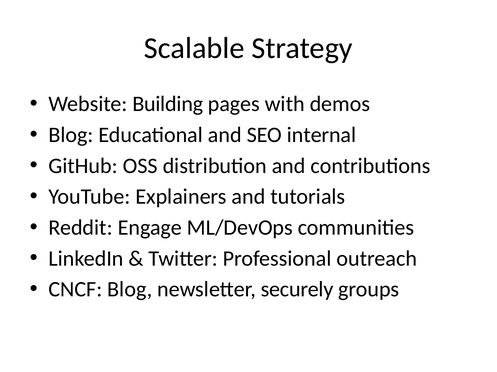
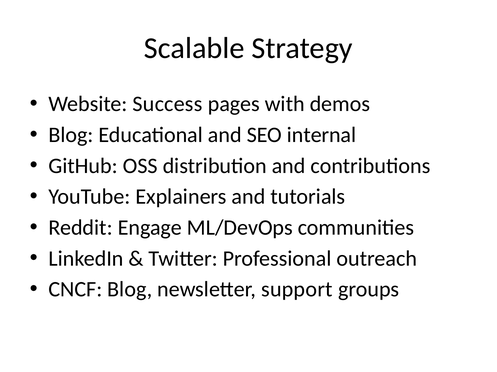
Building: Building -> Success (168, 104)
securely: securely -> support (297, 290)
